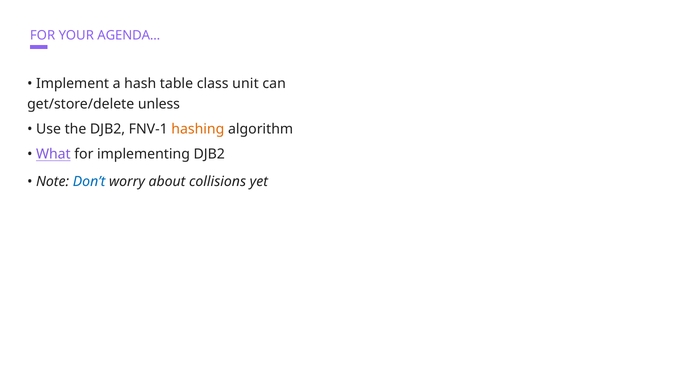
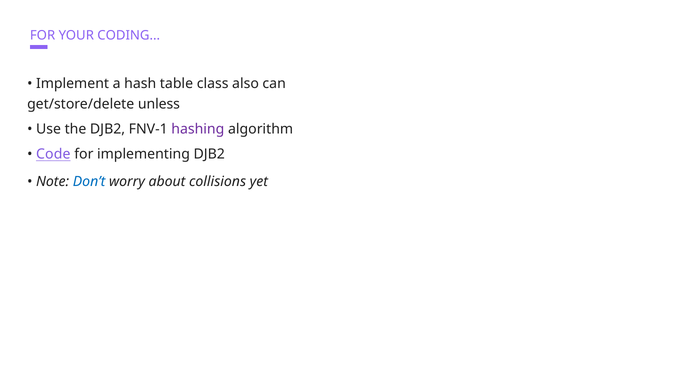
AGENDA: AGENDA -> CODING (129, 35)
unit: unit -> also (246, 84)
hashing colour: orange -> purple (198, 129)
What: What -> Code (53, 154)
